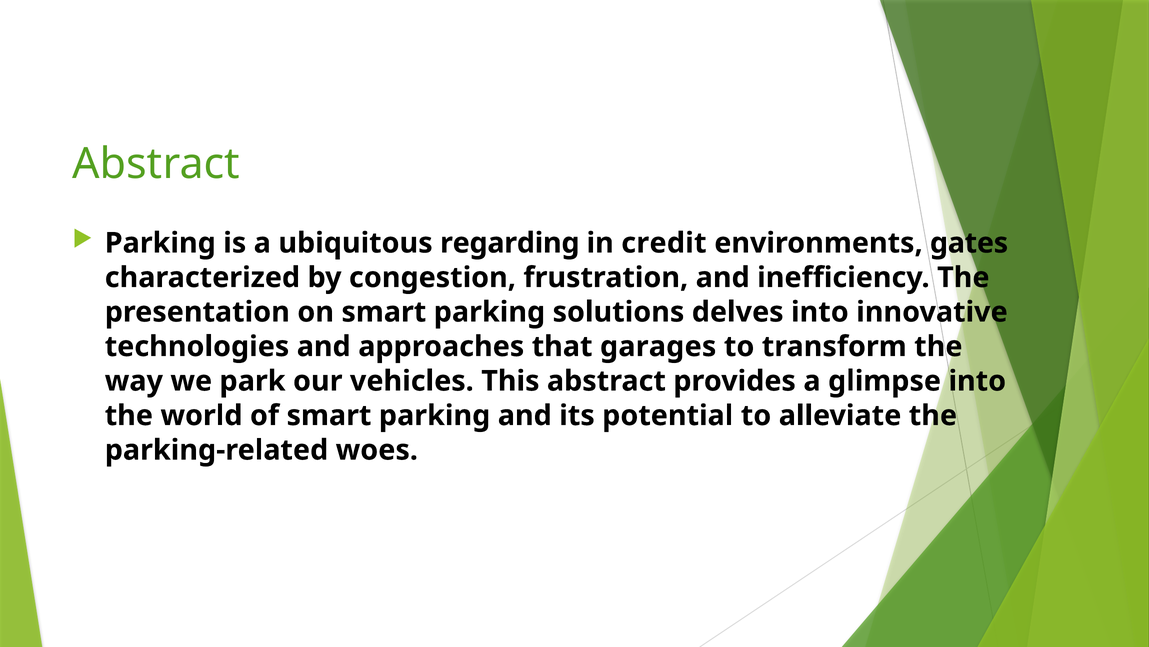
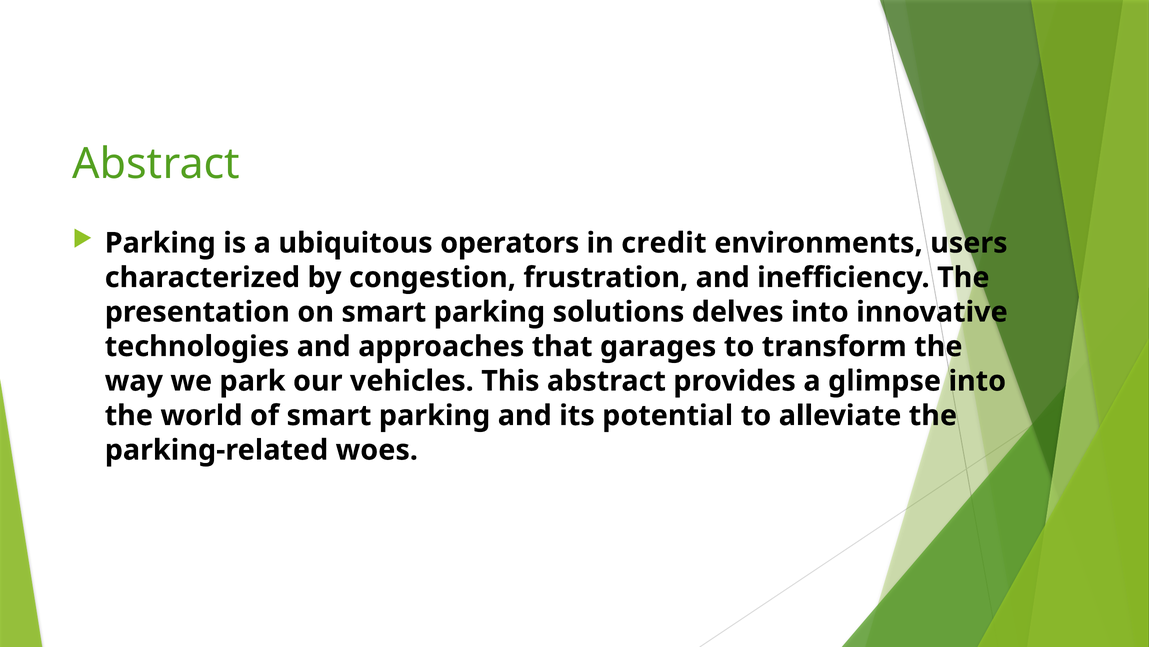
regarding: regarding -> operators (510, 243)
gates: gates -> users (969, 243)
